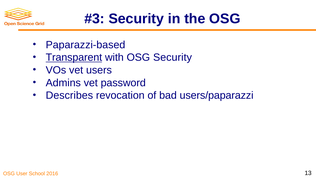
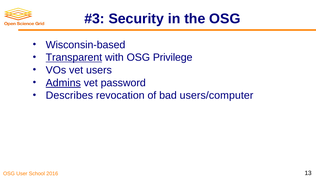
Paparazzi-based: Paparazzi-based -> Wisconsin-based (86, 45)
OSG Security: Security -> Privilege (173, 57)
Admins underline: none -> present (63, 83)
users/paparazzi: users/paparazzi -> users/computer (217, 95)
